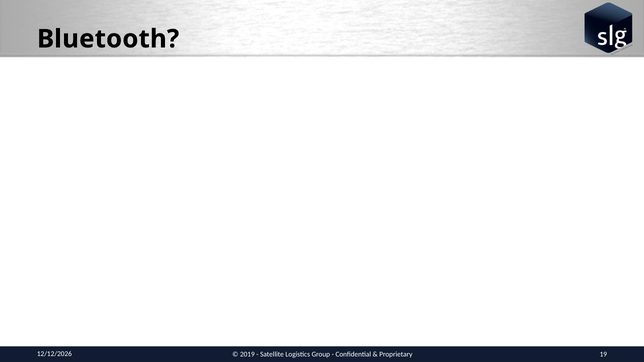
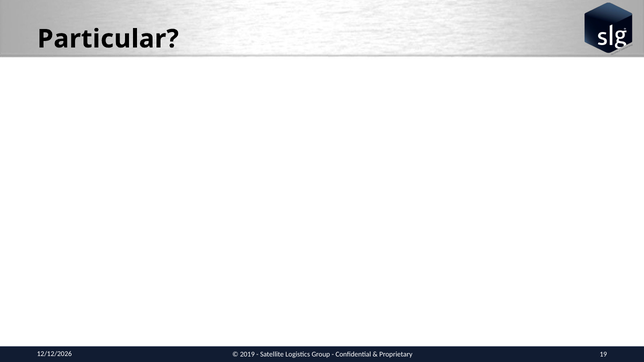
Bluetooth: Bluetooth -> Particular (108, 39)
